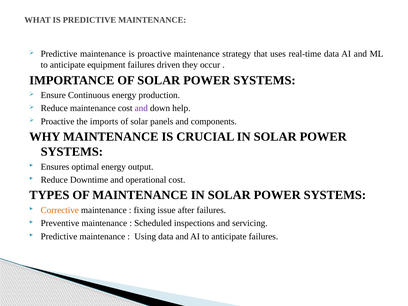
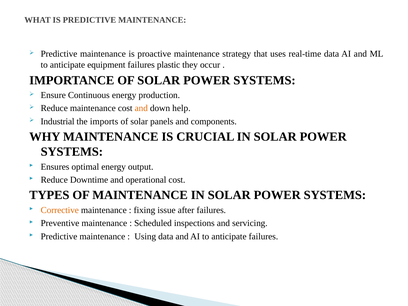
driven: driven -> plastic (169, 65)
and colour: purple -> orange (141, 108)
Proactive: Proactive -> Industrial (58, 121)
